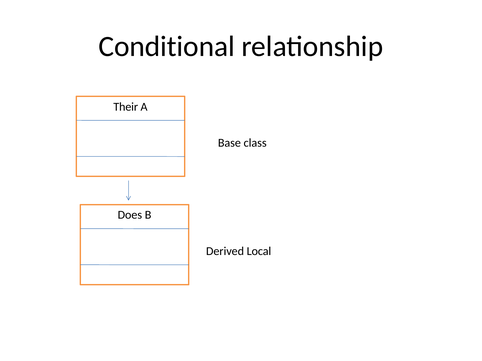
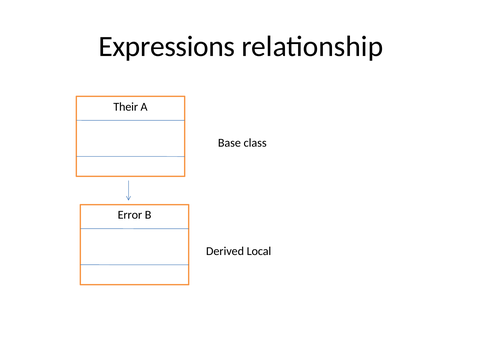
Conditional: Conditional -> Expressions (167, 47)
Does: Does -> Error (130, 215)
